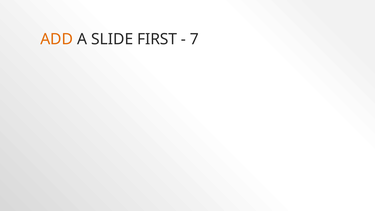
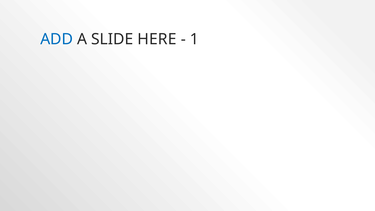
ADD colour: orange -> blue (57, 39)
FIRST: FIRST -> HERE (157, 39)
7: 7 -> 1 (194, 39)
